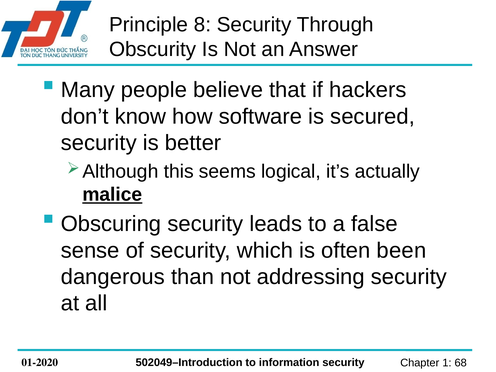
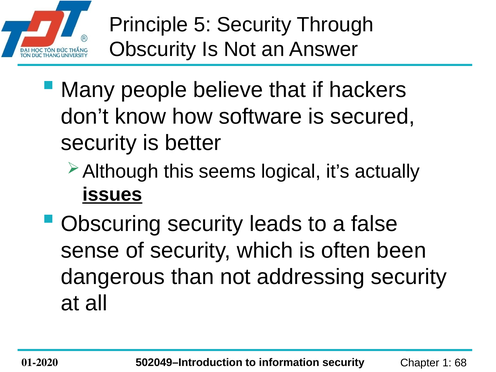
8: 8 -> 5 (203, 25)
malice: malice -> issues (112, 195)
